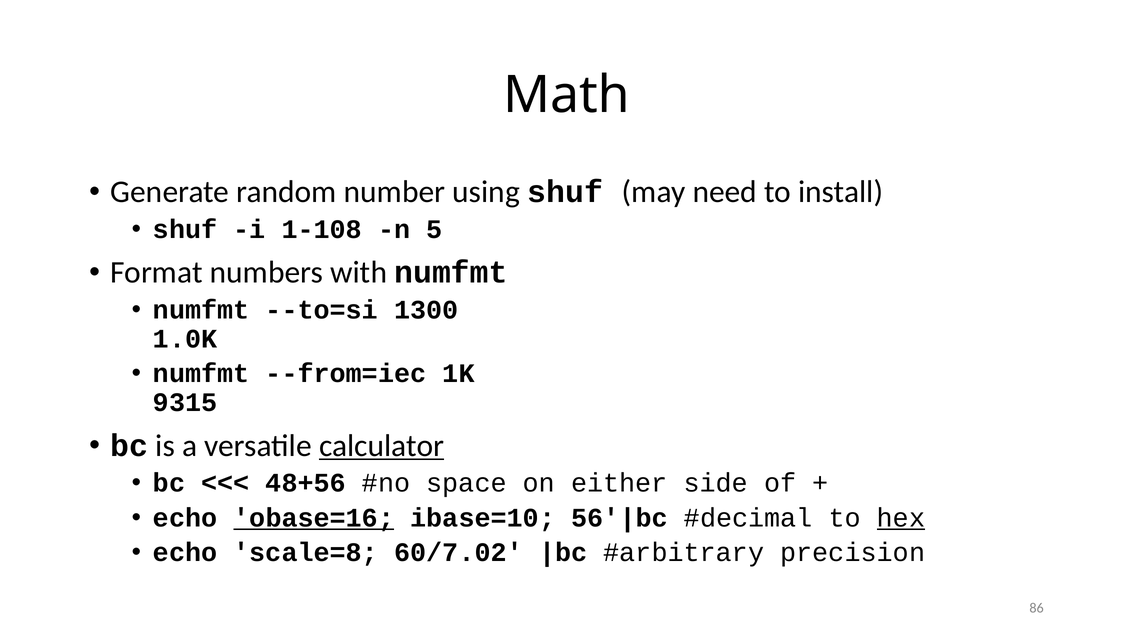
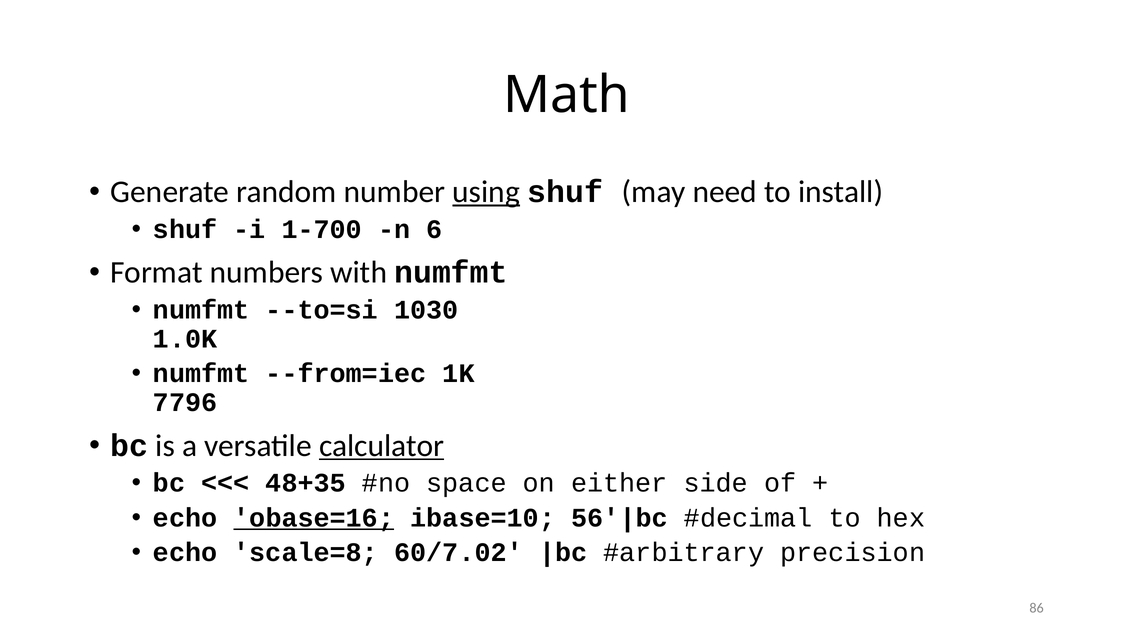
using underline: none -> present (486, 192)
1-108: 1-108 -> 1-700 (322, 229)
5: 5 -> 6 (434, 229)
1300: 1300 -> 1030 (426, 310)
9315: 9315 -> 7796 (185, 403)
48+56: 48+56 -> 48+35 (306, 483)
hex underline: present -> none (901, 518)
